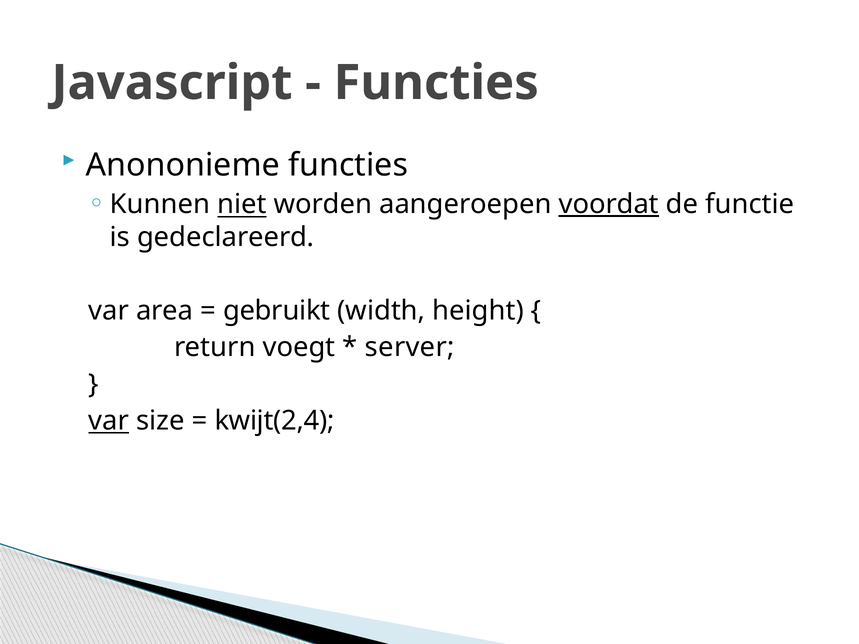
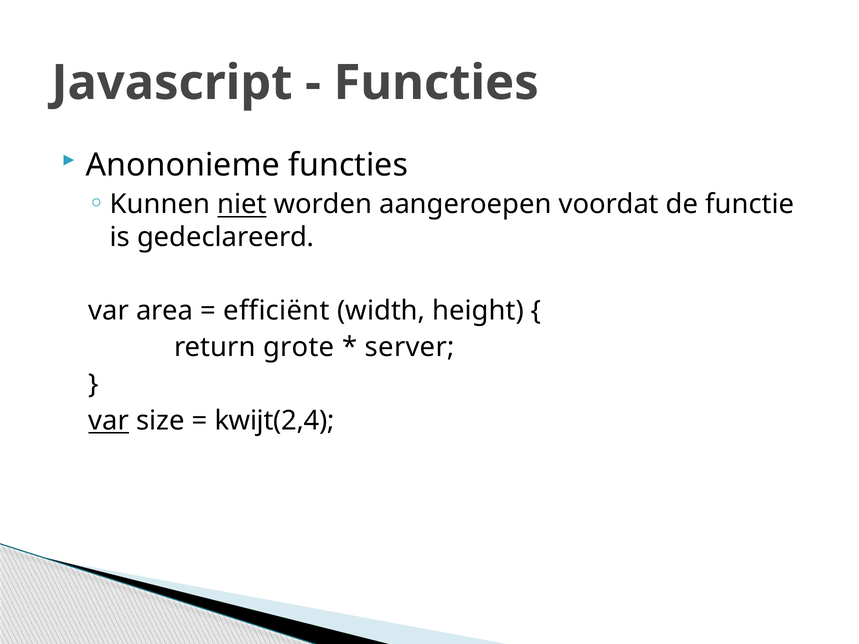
voordat underline: present -> none (609, 204)
gebruikt: gebruikt -> efficiënt (276, 311)
voegt: voegt -> grote (299, 348)
